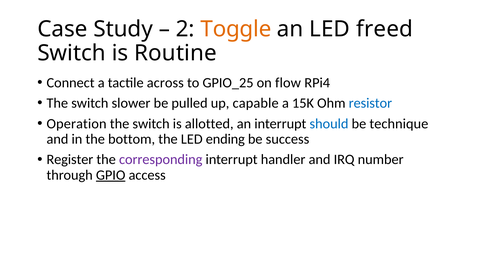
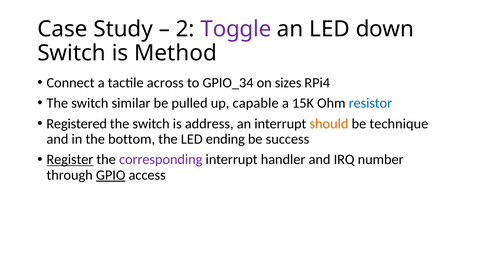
Toggle colour: orange -> purple (236, 29)
freed: freed -> down (385, 29)
Routine: Routine -> Method (176, 53)
GPIO_25: GPIO_25 -> GPIO_34 (228, 83)
flow: flow -> sizes (288, 83)
slower: slower -> similar (131, 103)
Operation: Operation -> Registered (77, 124)
allotted: allotted -> address (209, 124)
should colour: blue -> orange (329, 124)
Register underline: none -> present (70, 160)
